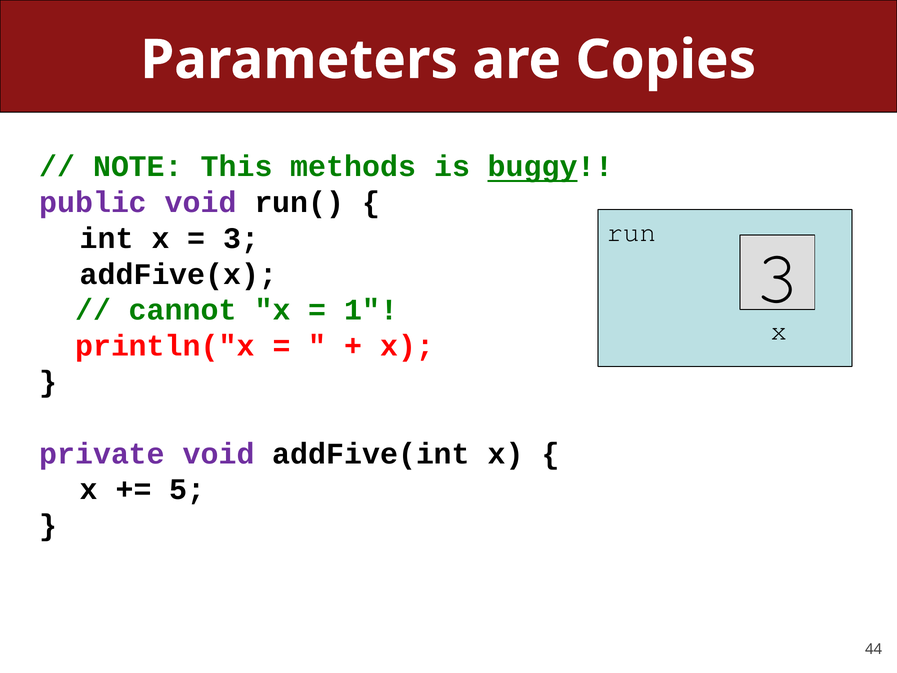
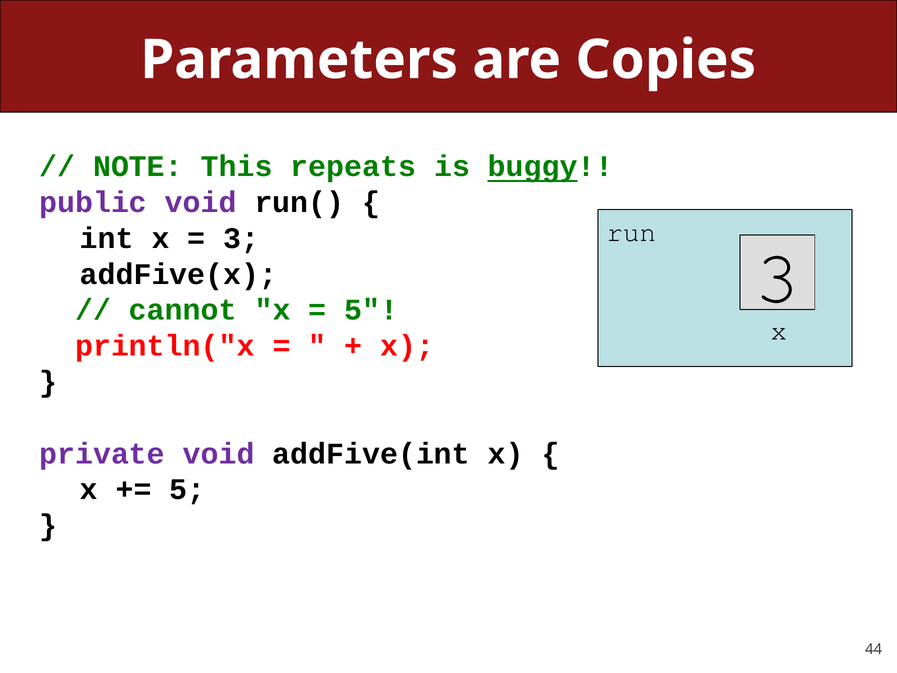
methods: methods -> repeats (353, 166)
1: 1 -> 5 (371, 310)
